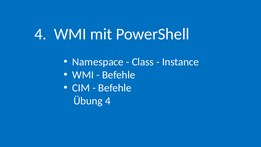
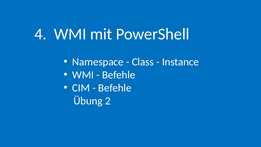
Übung 4: 4 -> 2 (108, 101)
